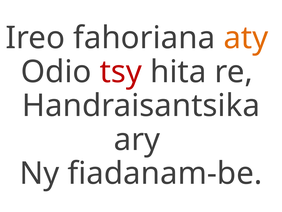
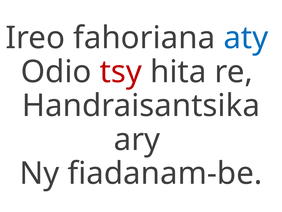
aty colour: orange -> blue (246, 38)
